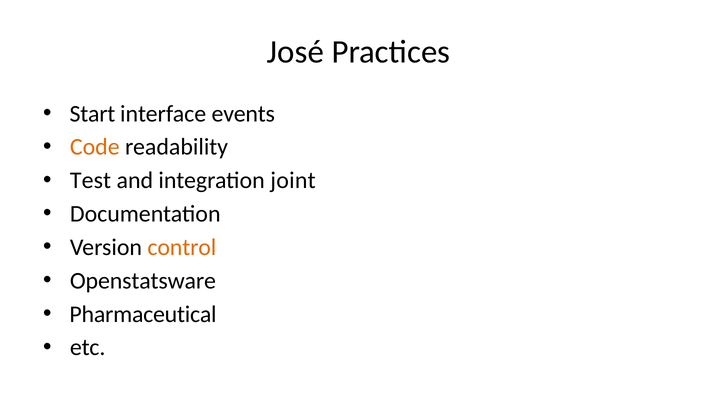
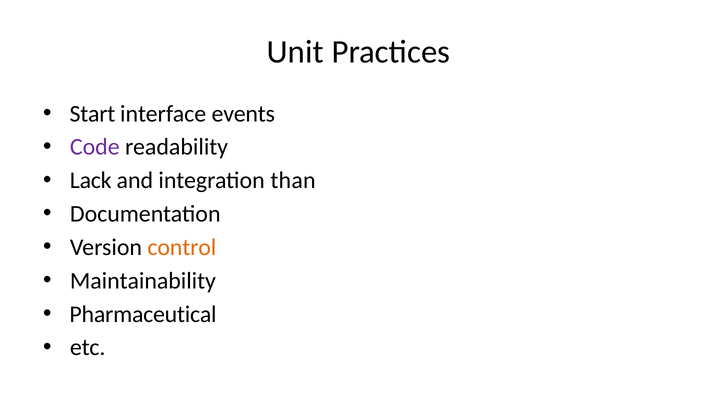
José: José -> Unit (295, 52)
Code colour: orange -> purple (95, 147)
Test: Test -> Lack (91, 181)
joint: joint -> than (293, 181)
Openstatsware: Openstatsware -> Maintainability (143, 281)
